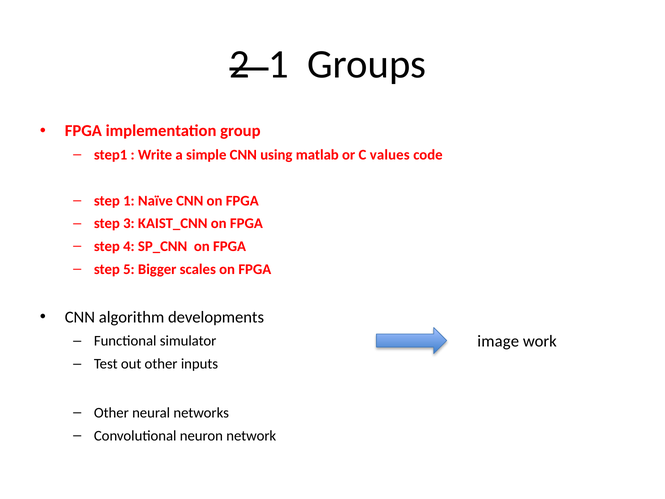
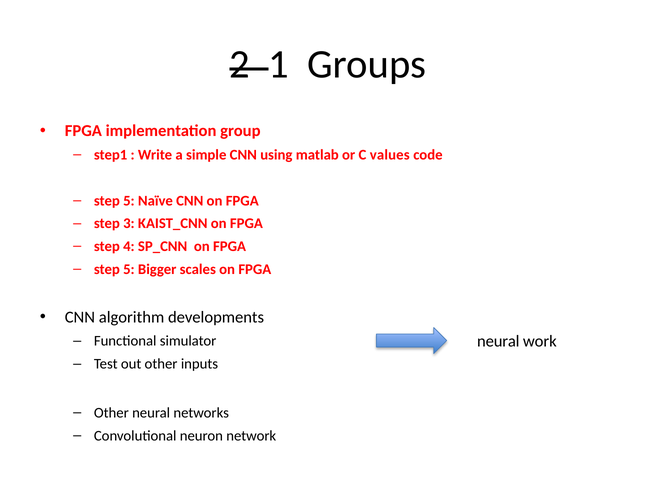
1: 1 -> 5 (129, 201)
image: image -> neural (498, 341)
